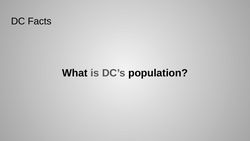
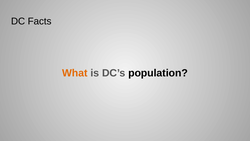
What colour: black -> orange (75, 73)
